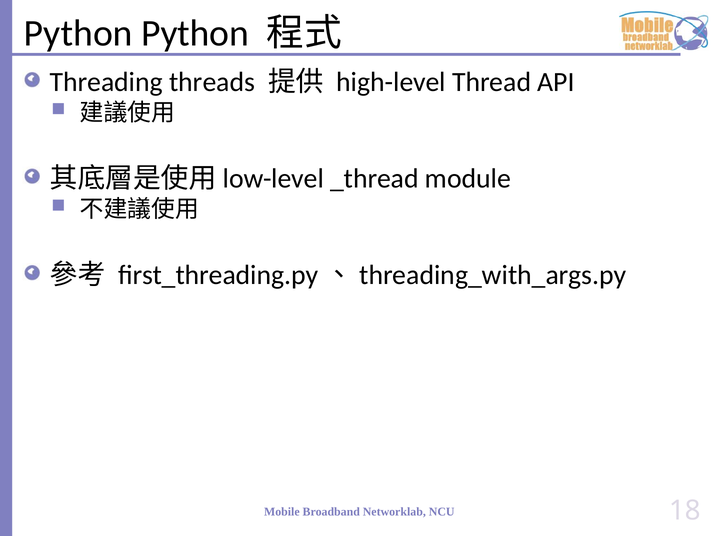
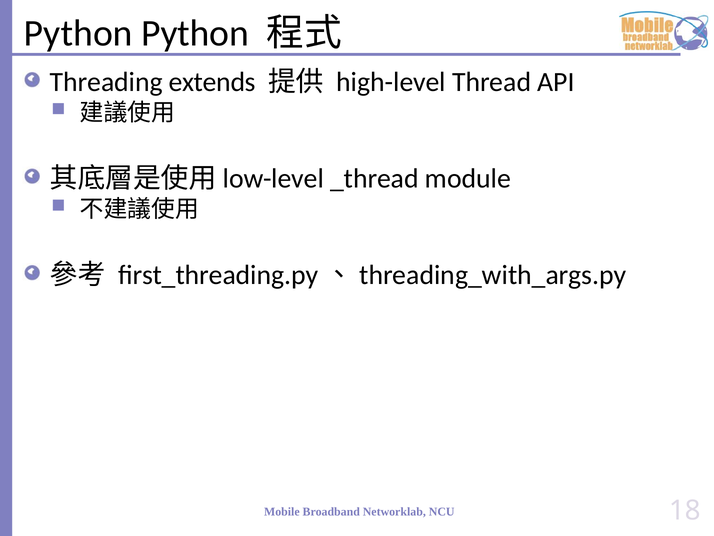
threads: threads -> extends (212, 82)
